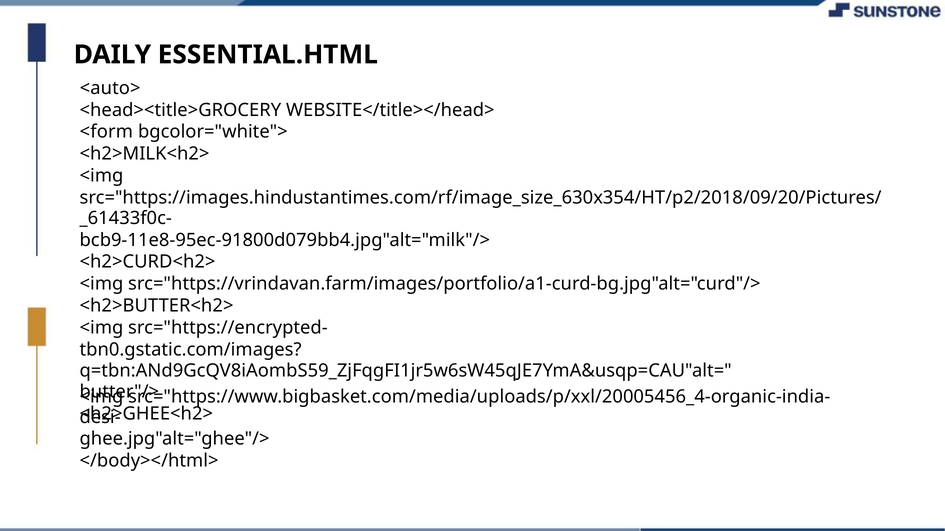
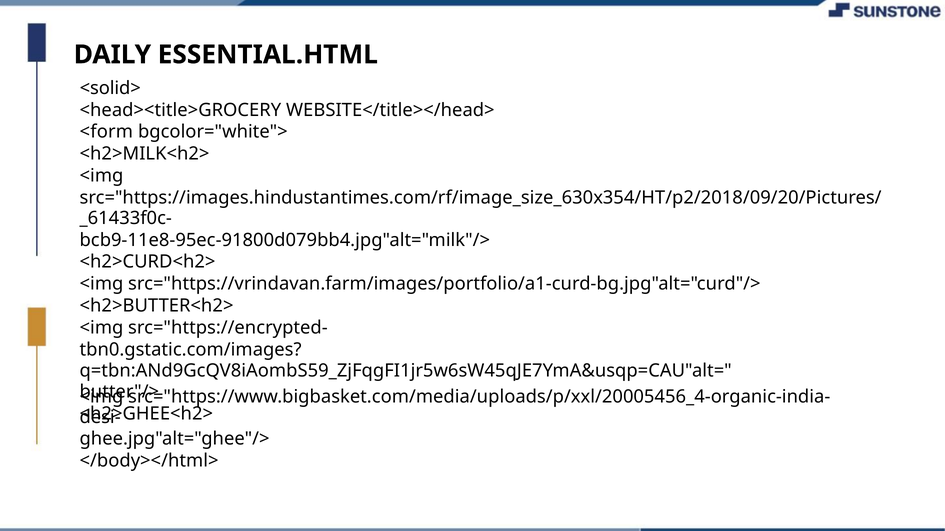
<auto>: <auto> -> <solid> (110, 88)
